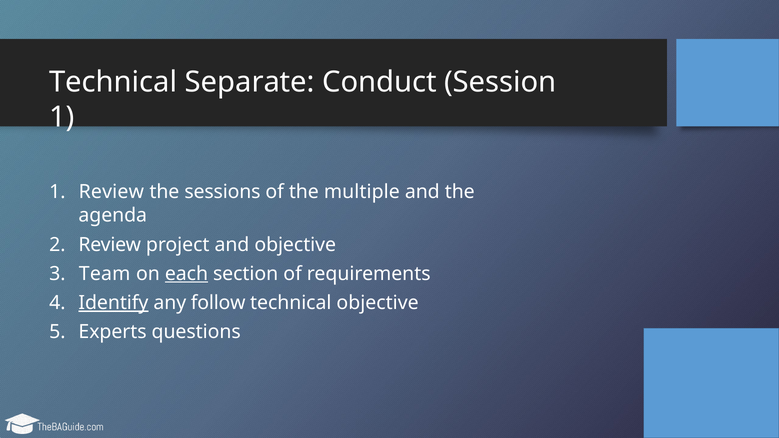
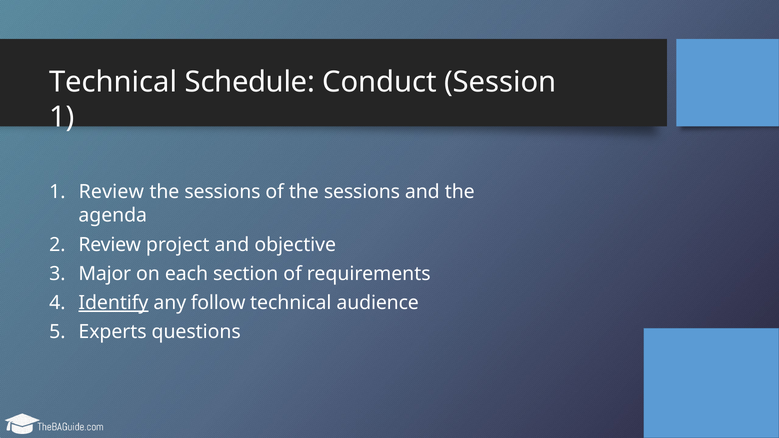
Separate: Separate -> Schedule (250, 82)
of the multiple: multiple -> sessions (362, 192)
Team: Team -> Major (105, 274)
each underline: present -> none (186, 274)
technical objective: objective -> audience (378, 303)
